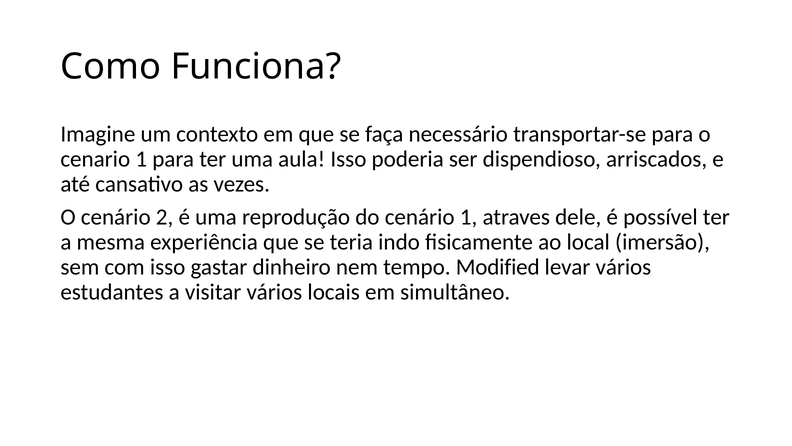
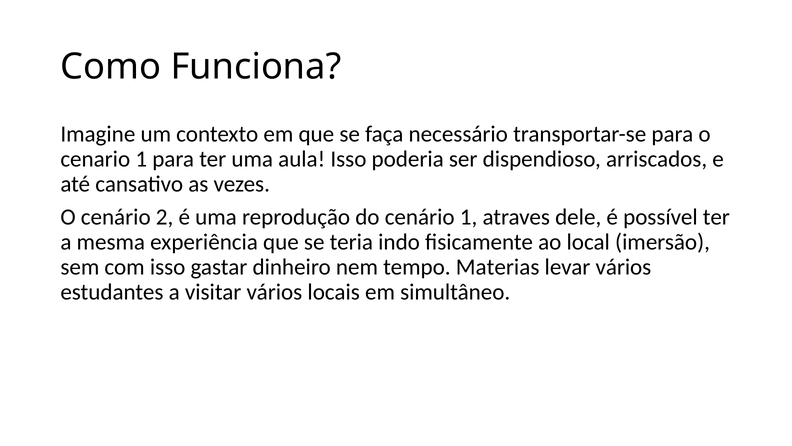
Modified: Modified -> Materias (498, 267)
